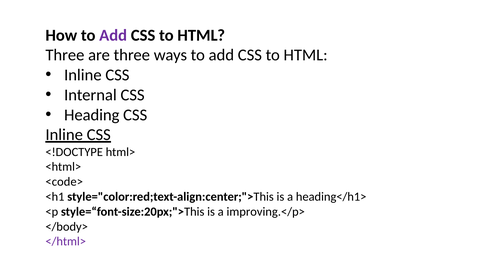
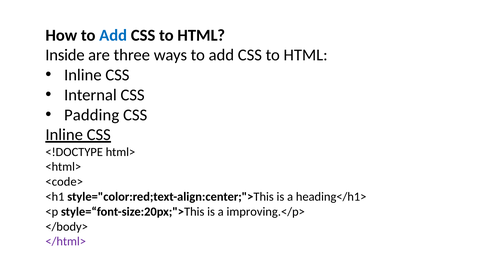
Add colour: purple -> blue (113, 35)
Three: Three -> Inside (65, 55)
Heading: Heading -> Padding (92, 115)
